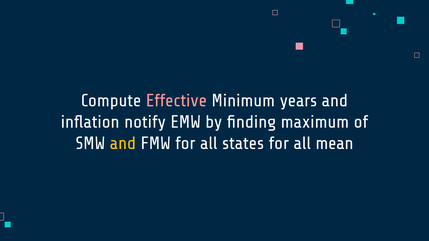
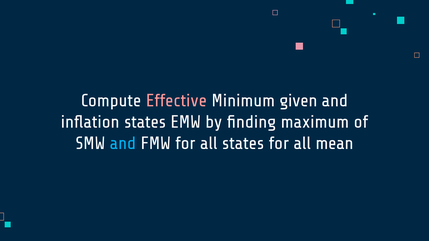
years: years -> given (298, 101)
inflation notify: notify -> states (145, 122)
and colour: yellow -> light blue (123, 144)
